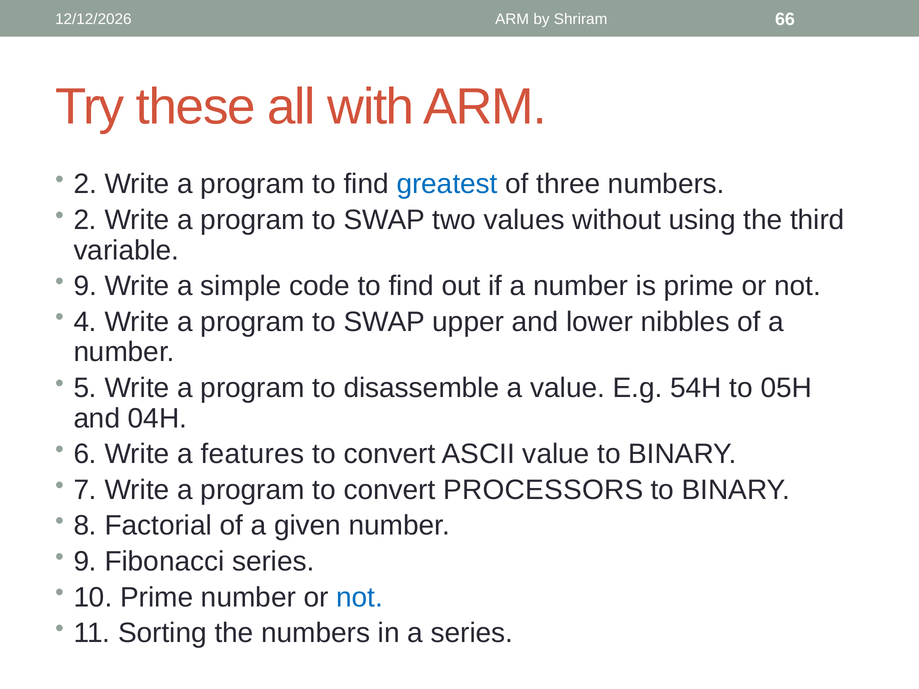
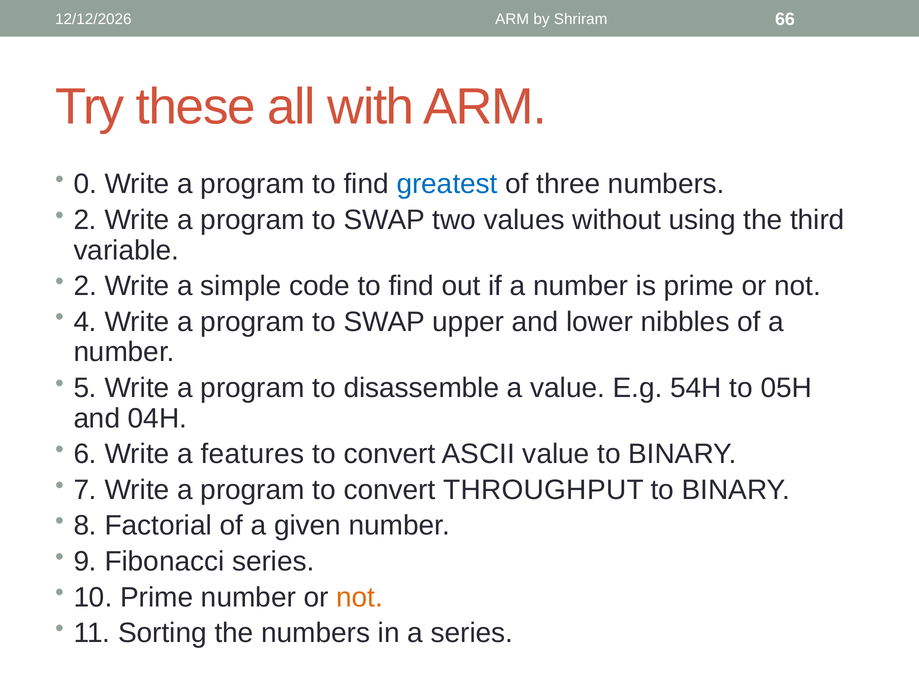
2: 2 -> 0 (85, 184)
9: 9 -> 2 (85, 286)
PROCESSORS: PROCESSORS -> THROUGHPUT (543, 490)
not colour: blue -> orange (360, 598)
